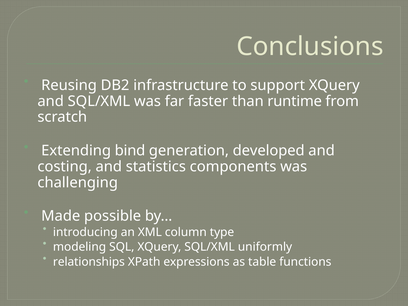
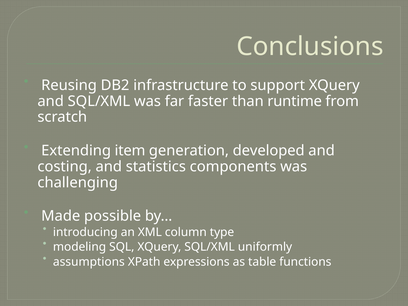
bind: bind -> item (130, 151)
relationships: relationships -> assumptions (89, 262)
